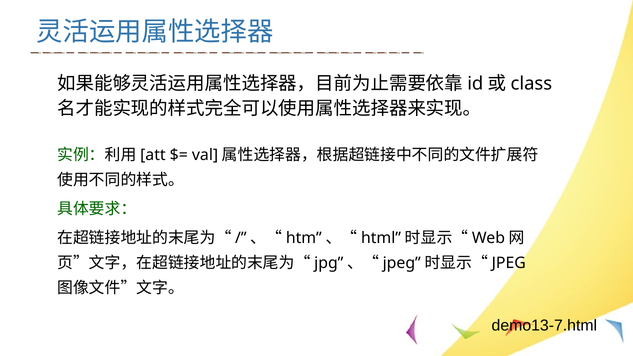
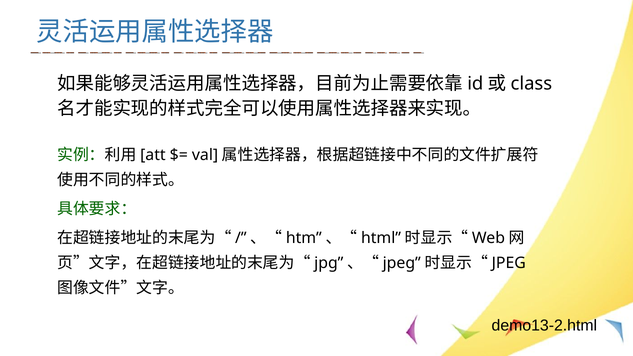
demo13-7.html: demo13-7.html -> demo13-2.html (544, 326)
